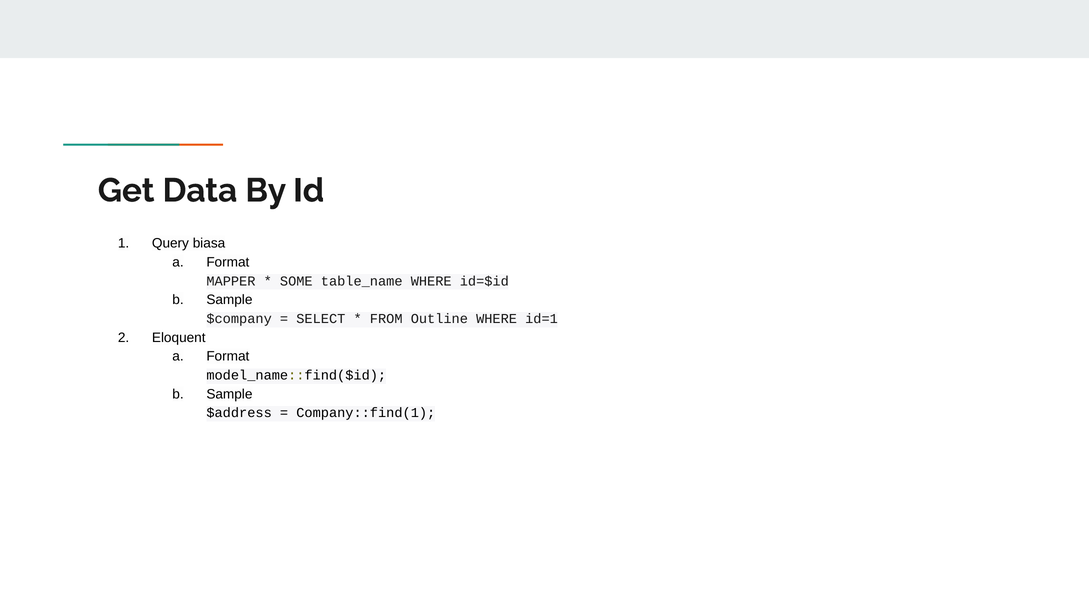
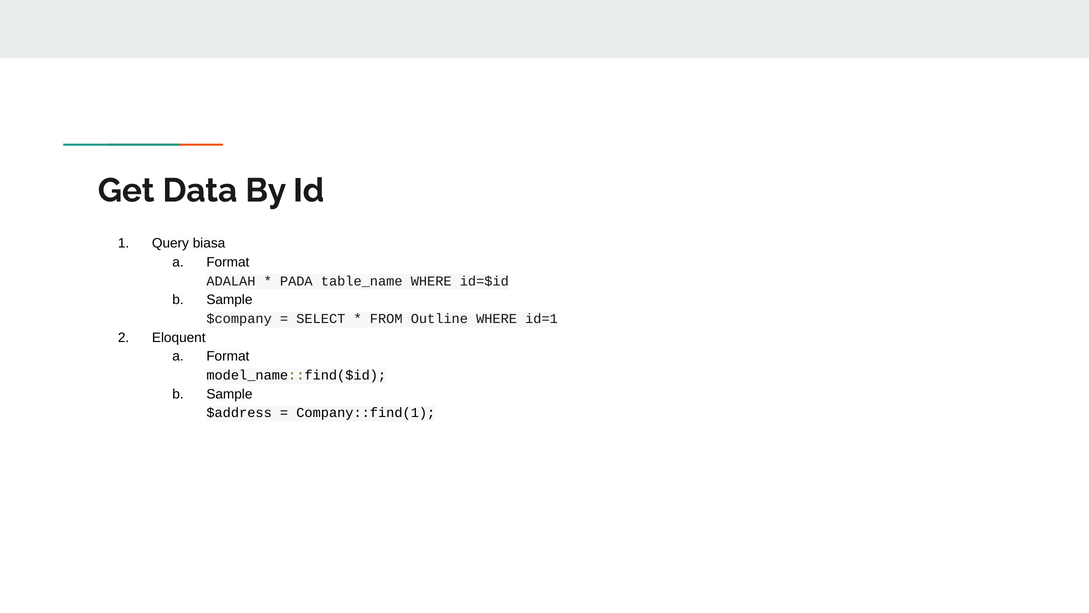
MAPPER: MAPPER -> ADALAH (231, 281)
SOME: SOME -> PADA (296, 281)
